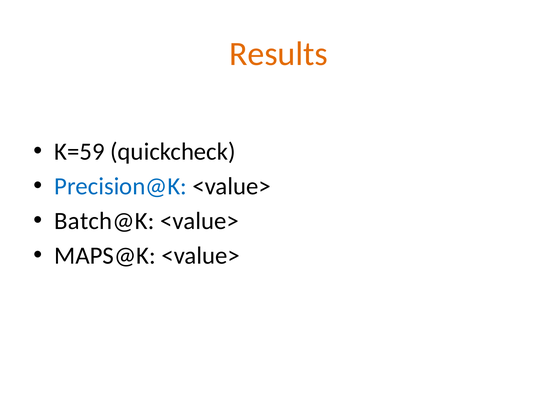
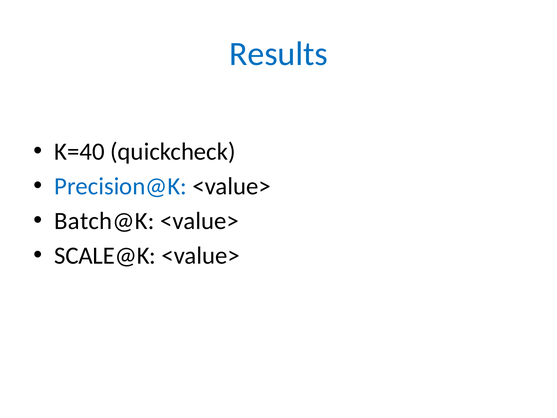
Results colour: orange -> blue (278, 54)
K=59: K=59 -> K=40 (79, 152)
MAPS@K: MAPS@K -> SCALE@K (105, 256)
